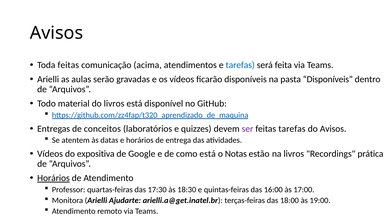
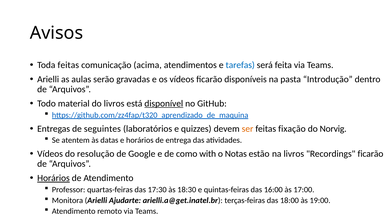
pasta Disponíveis: Disponíveis -> Introdução (328, 79)
disponível underline: none -> present (164, 104)
conceitos: conceitos -> seguintes (102, 129)
ser colour: purple -> orange (248, 129)
feitas tarefas: tarefas -> fixação (292, 129)
do Avisos: Avisos -> Norvig (333, 129)
expositiva: expositiva -> resolução (96, 154)
como está: está -> with (208, 154)
Recordings prática: prática -> ficarão (370, 154)
